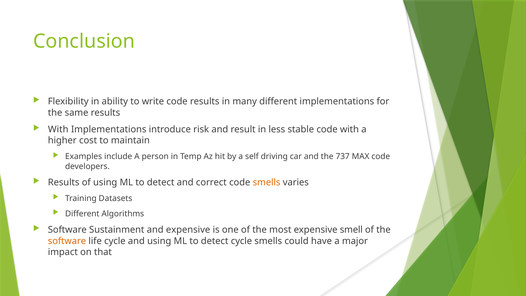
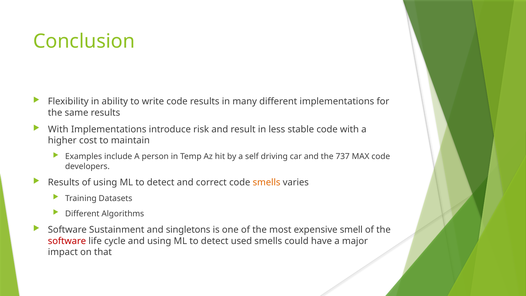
and expensive: expensive -> singletons (188, 230)
software colour: orange -> red (67, 241)
detect cycle: cycle -> used (241, 241)
